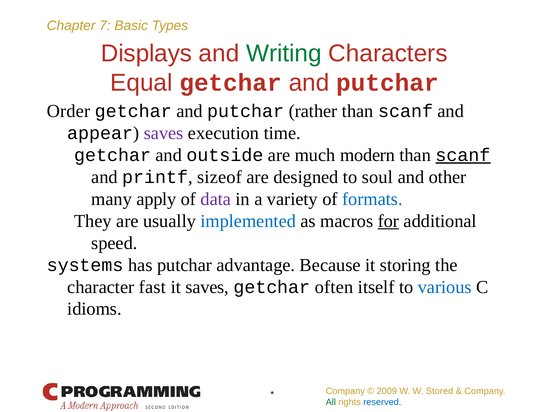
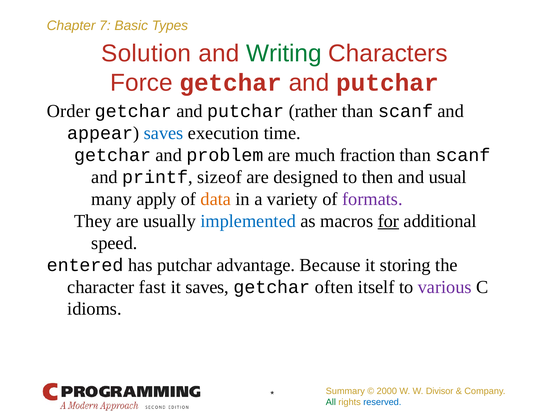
Displays: Displays -> Solution (146, 53)
Equal: Equal -> Force (141, 83)
saves colour: purple -> blue (164, 133)
outside: outside -> problem (225, 155)
modern: modern -> fraction (368, 155)
scanf underline: present -> none (463, 155)
soul: soul -> then (378, 177)
other: other -> usual (448, 177)
data colour: purple -> orange (216, 199)
formats colour: blue -> purple (372, 199)
systems: systems -> entered (85, 265)
various colour: blue -> purple (445, 287)
Company: Company -> Summary (345, 391)
2009: 2009 -> 2000 (387, 391)
Stored: Stored -> Divisor (440, 391)
